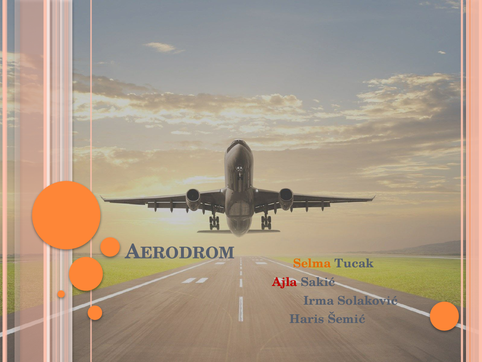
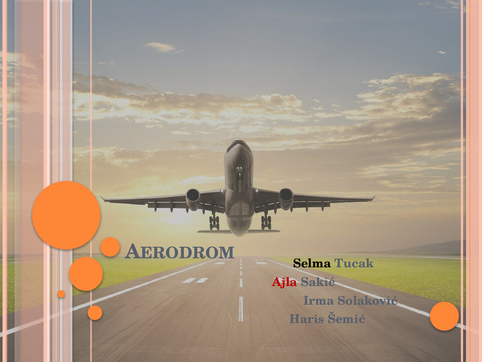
Selma colour: orange -> black (312, 263)
